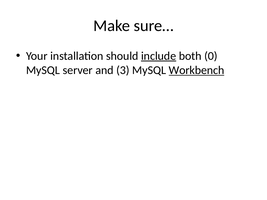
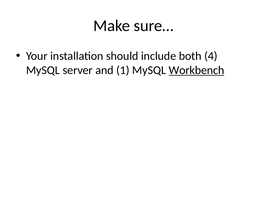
include underline: present -> none (159, 56)
0: 0 -> 4 (211, 56)
3: 3 -> 1 (123, 70)
